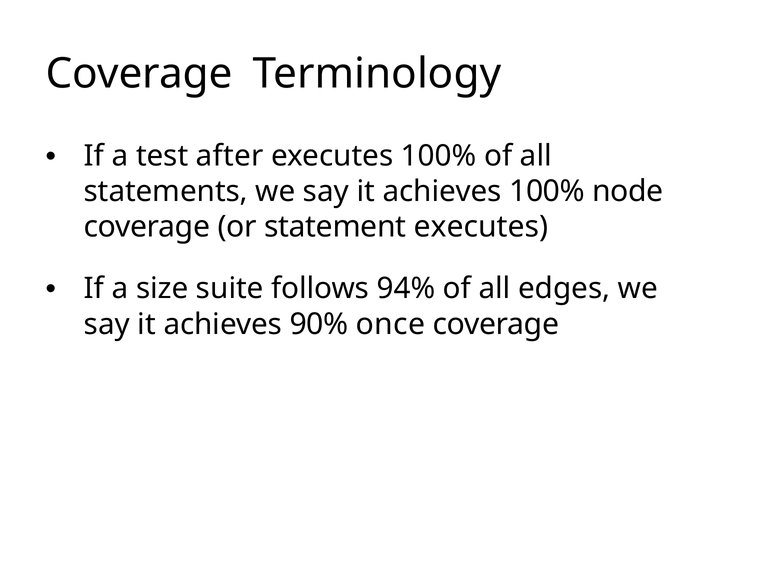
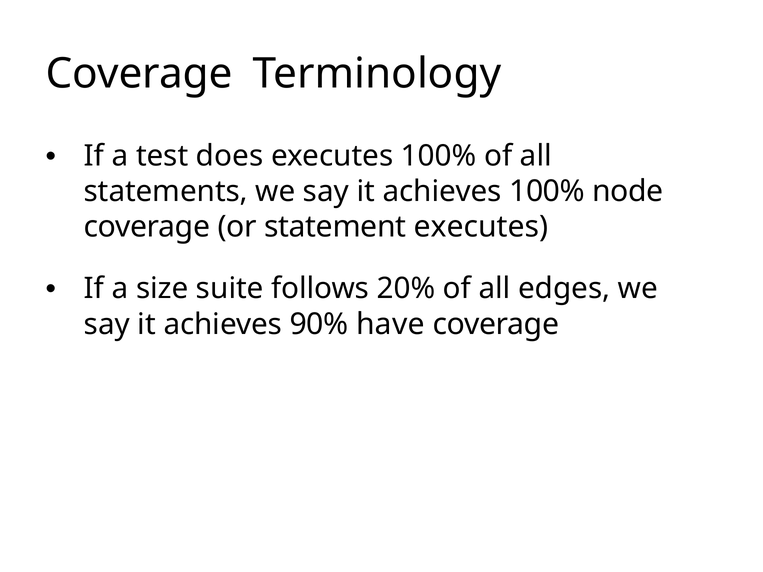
after: after -> does (230, 156)
94%: 94% -> 20% (406, 288)
once: once -> have (390, 324)
